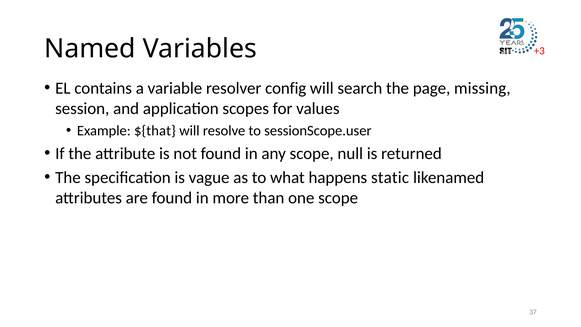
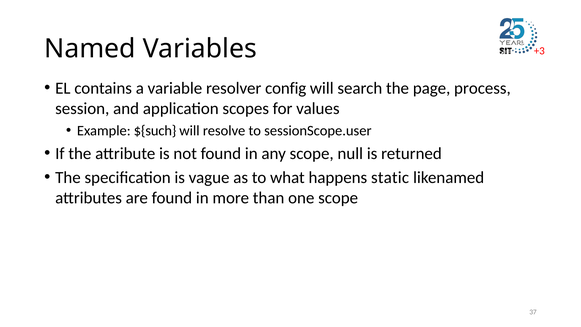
missing: missing -> process (482, 88)
${that: ${that -> ${such (155, 131)
